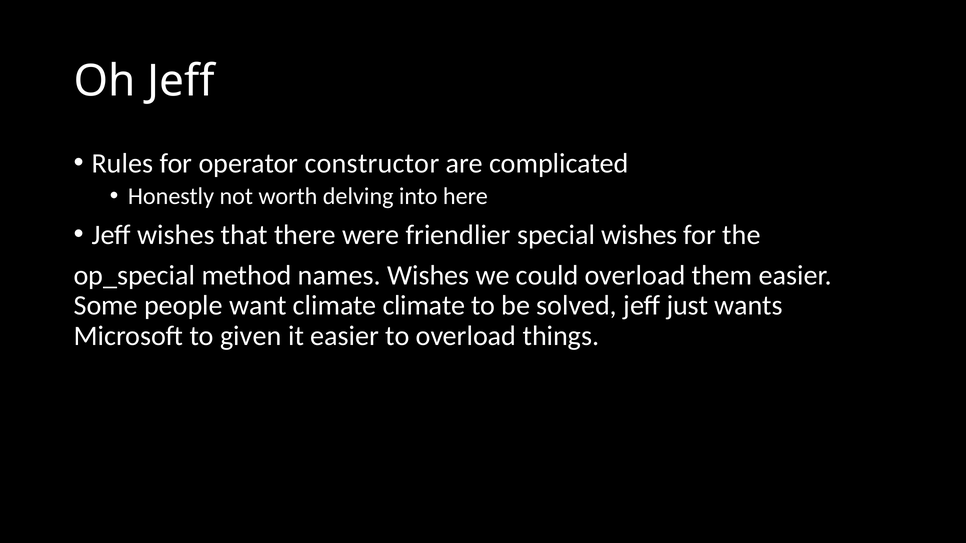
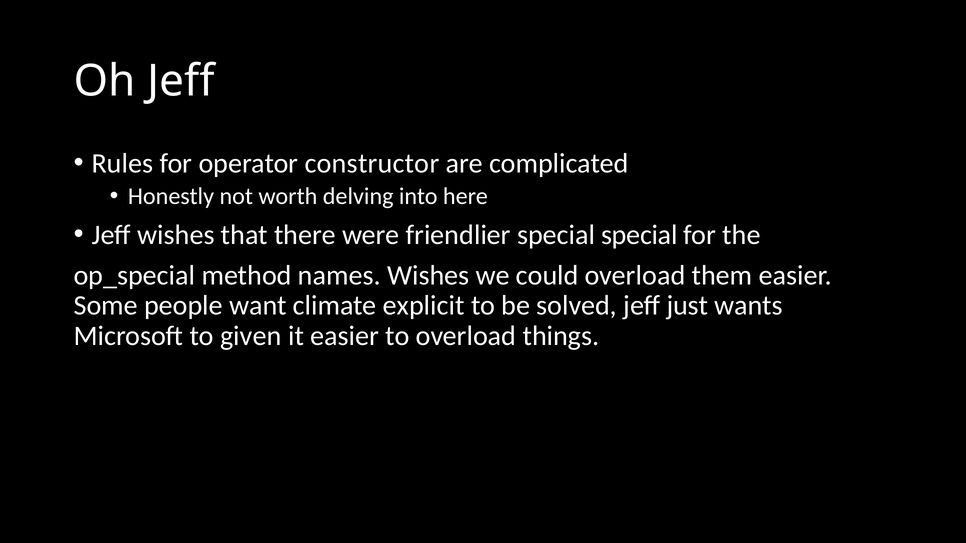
special wishes: wishes -> special (639, 235)
climate climate: climate -> explicit (424, 306)
